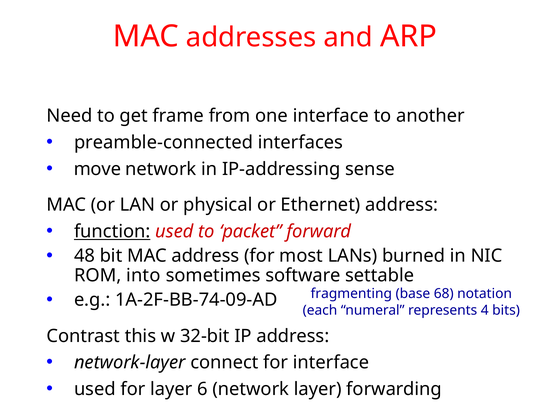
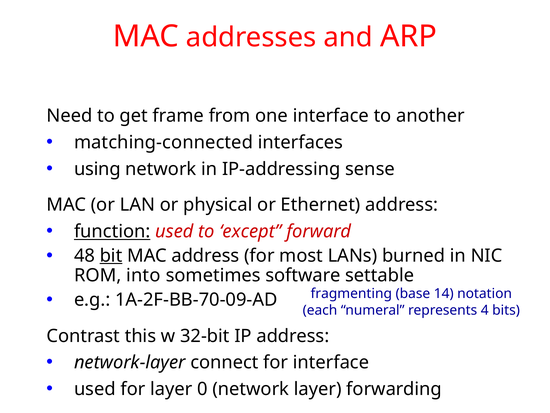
preamble-connected: preamble-connected -> matching-connected (164, 142)
move: move -> using (97, 169)
packet: packet -> except (250, 231)
bit underline: none -> present (111, 255)
68: 68 -> 14 (444, 293)
1A-2F-BB-74-09-AD: 1A-2F-BB-74-09-AD -> 1A-2F-BB-70-09-AD (196, 300)
6: 6 -> 0 (202, 389)
